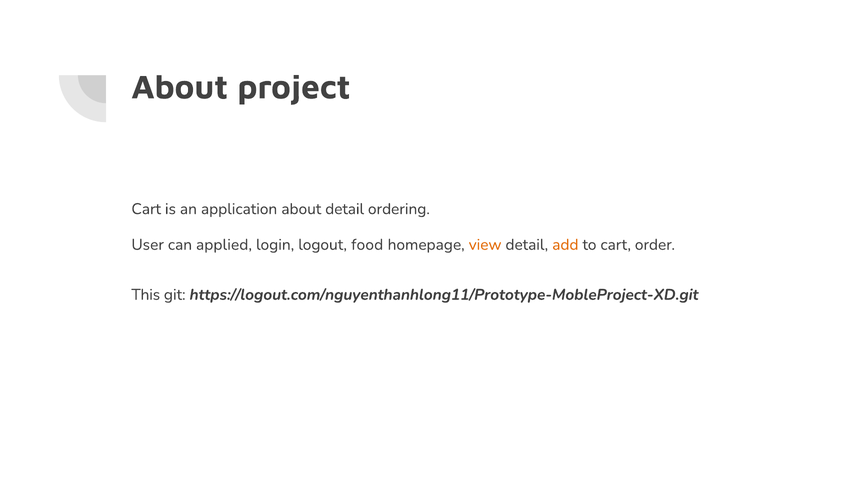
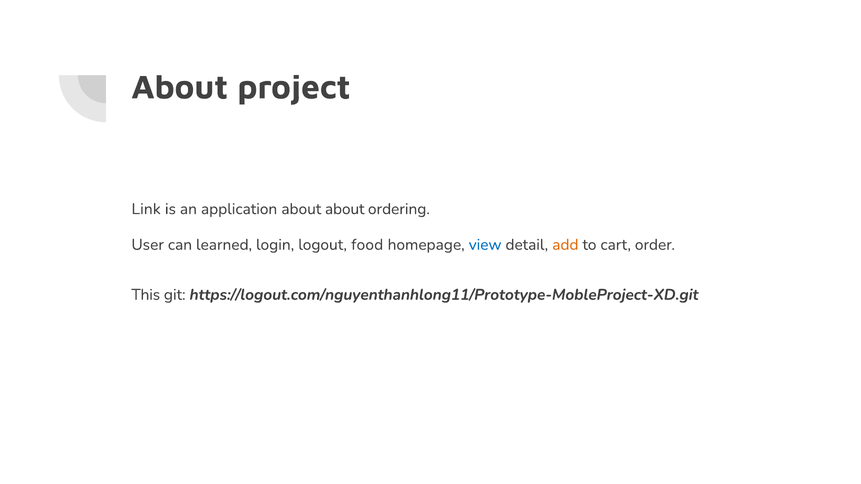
Cart: Cart -> Link (146, 209)
about detail: detail -> about (345, 209)
applied: applied -> learned (224, 245)
view colour: orange -> blue (485, 245)
